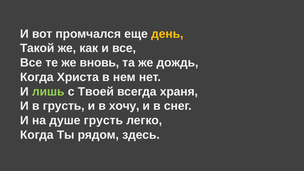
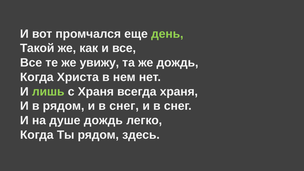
день colour: yellow -> light green (167, 34)
вновь: вновь -> увижу (99, 63)
с Твоей: Твоей -> Храня (96, 92)
в грусть: грусть -> рядом (64, 106)
хочу: хочу -> снег (124, 106)
душе грусть: грусть -> дождь (103, 120)
